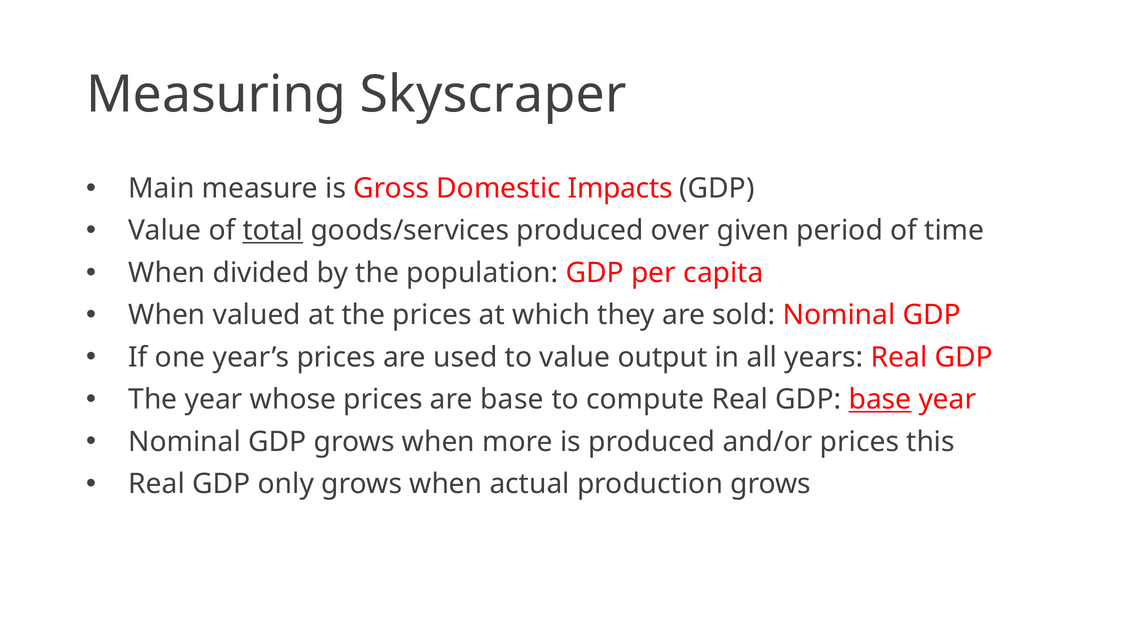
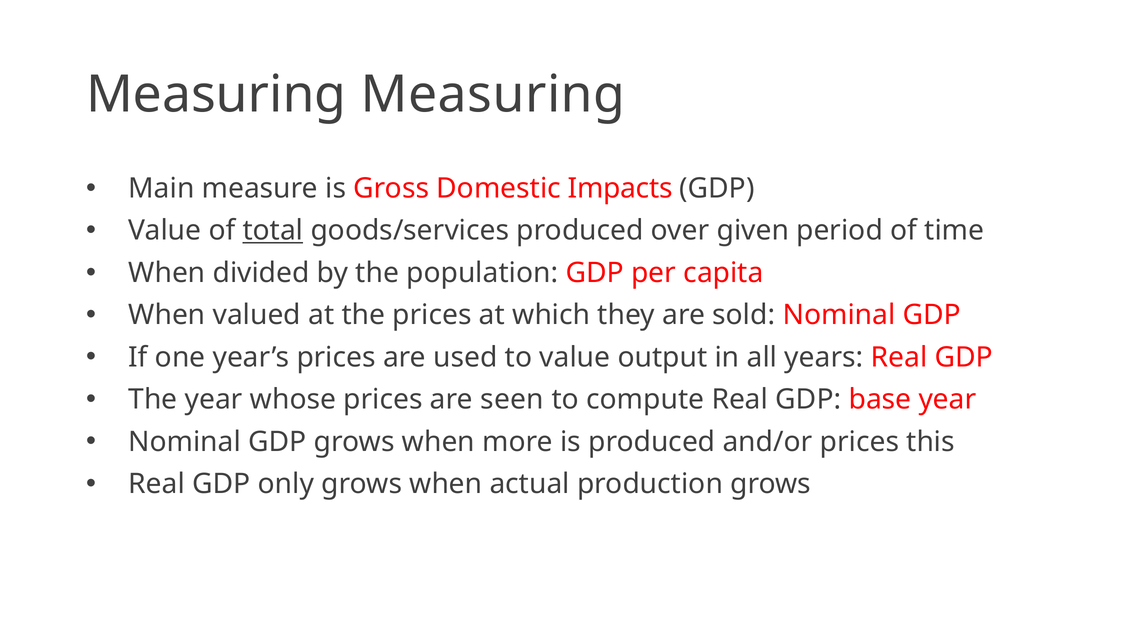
Measuring Skyscraper: Skyscraper -> Measuring (493, 95)
are base: base -> seen (512, 400)
base underline: present -> none (880, 400)
